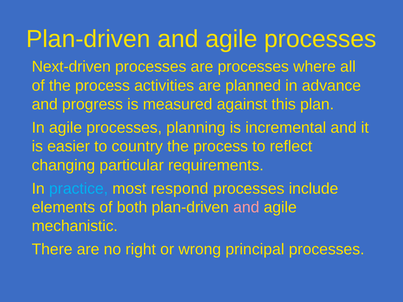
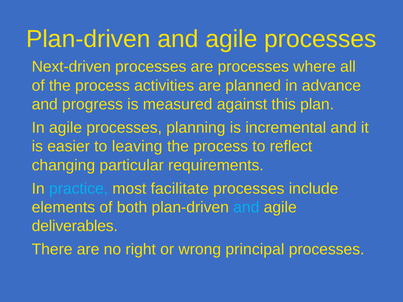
country: country -> leaving (137, 147)
respond: respond -> facilitate (180, 189)
and colour: pink -> light blue (246, 208)
mechanistic: mechanistic -> deliverables (75, 226)
